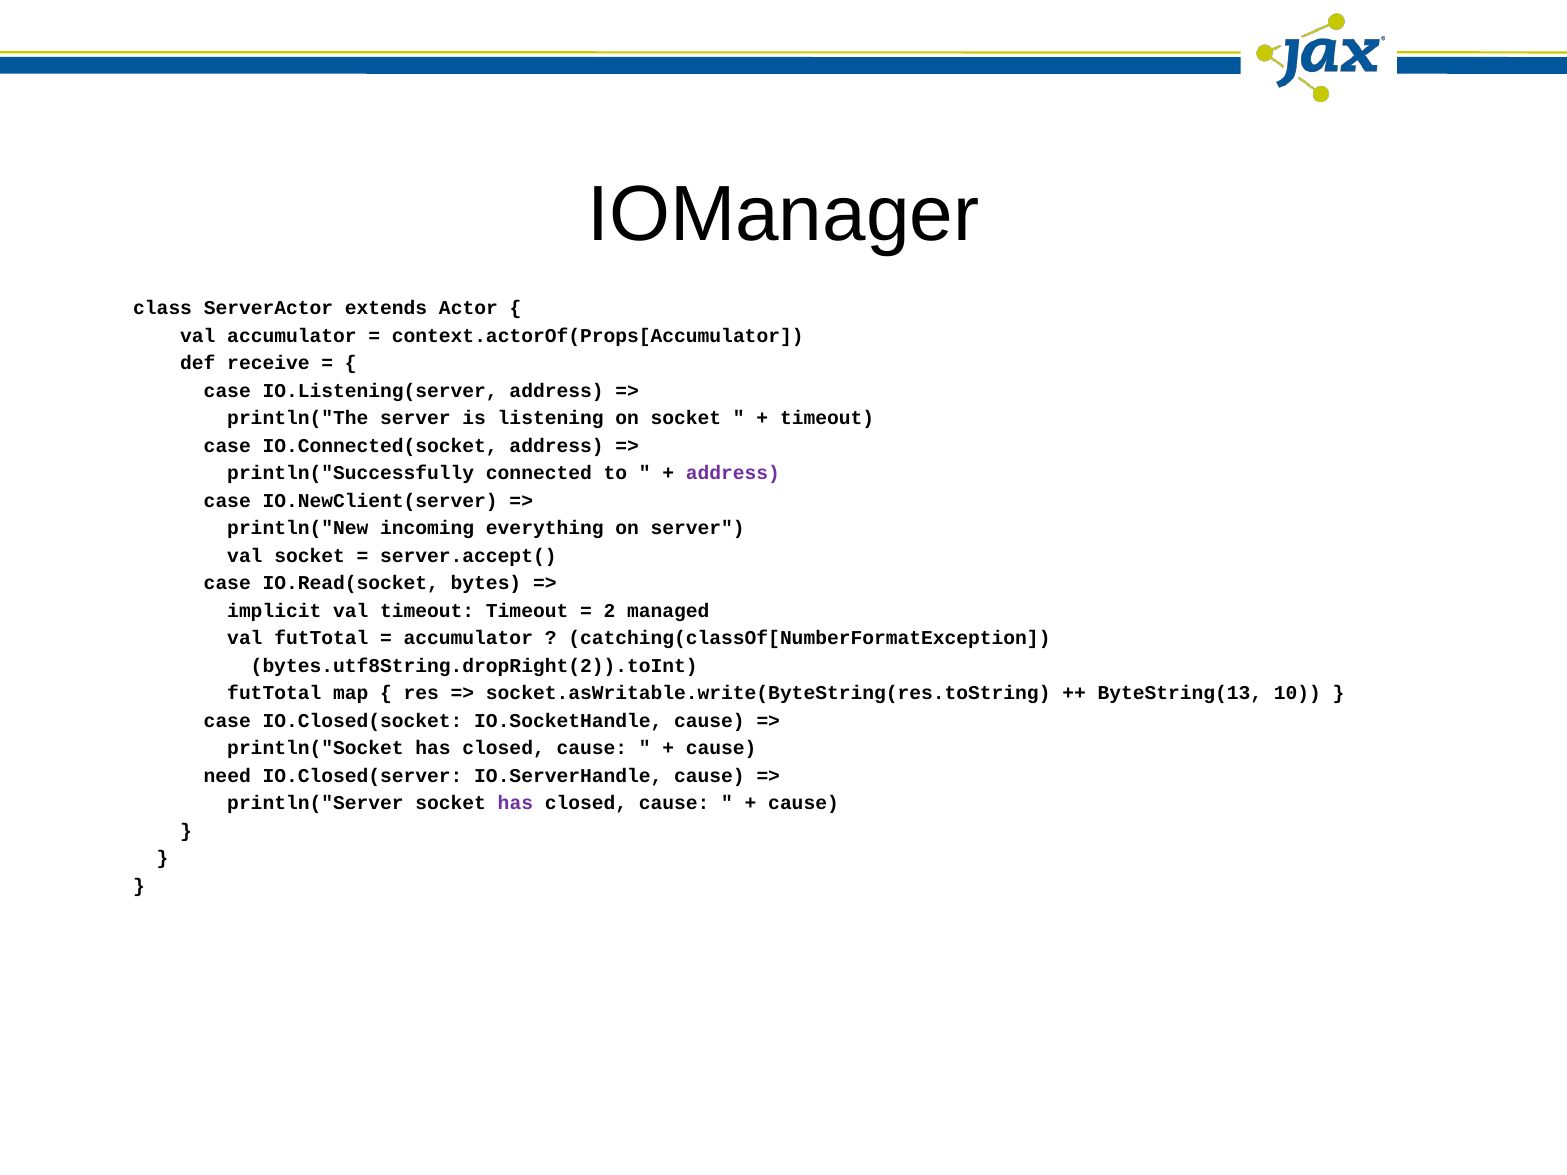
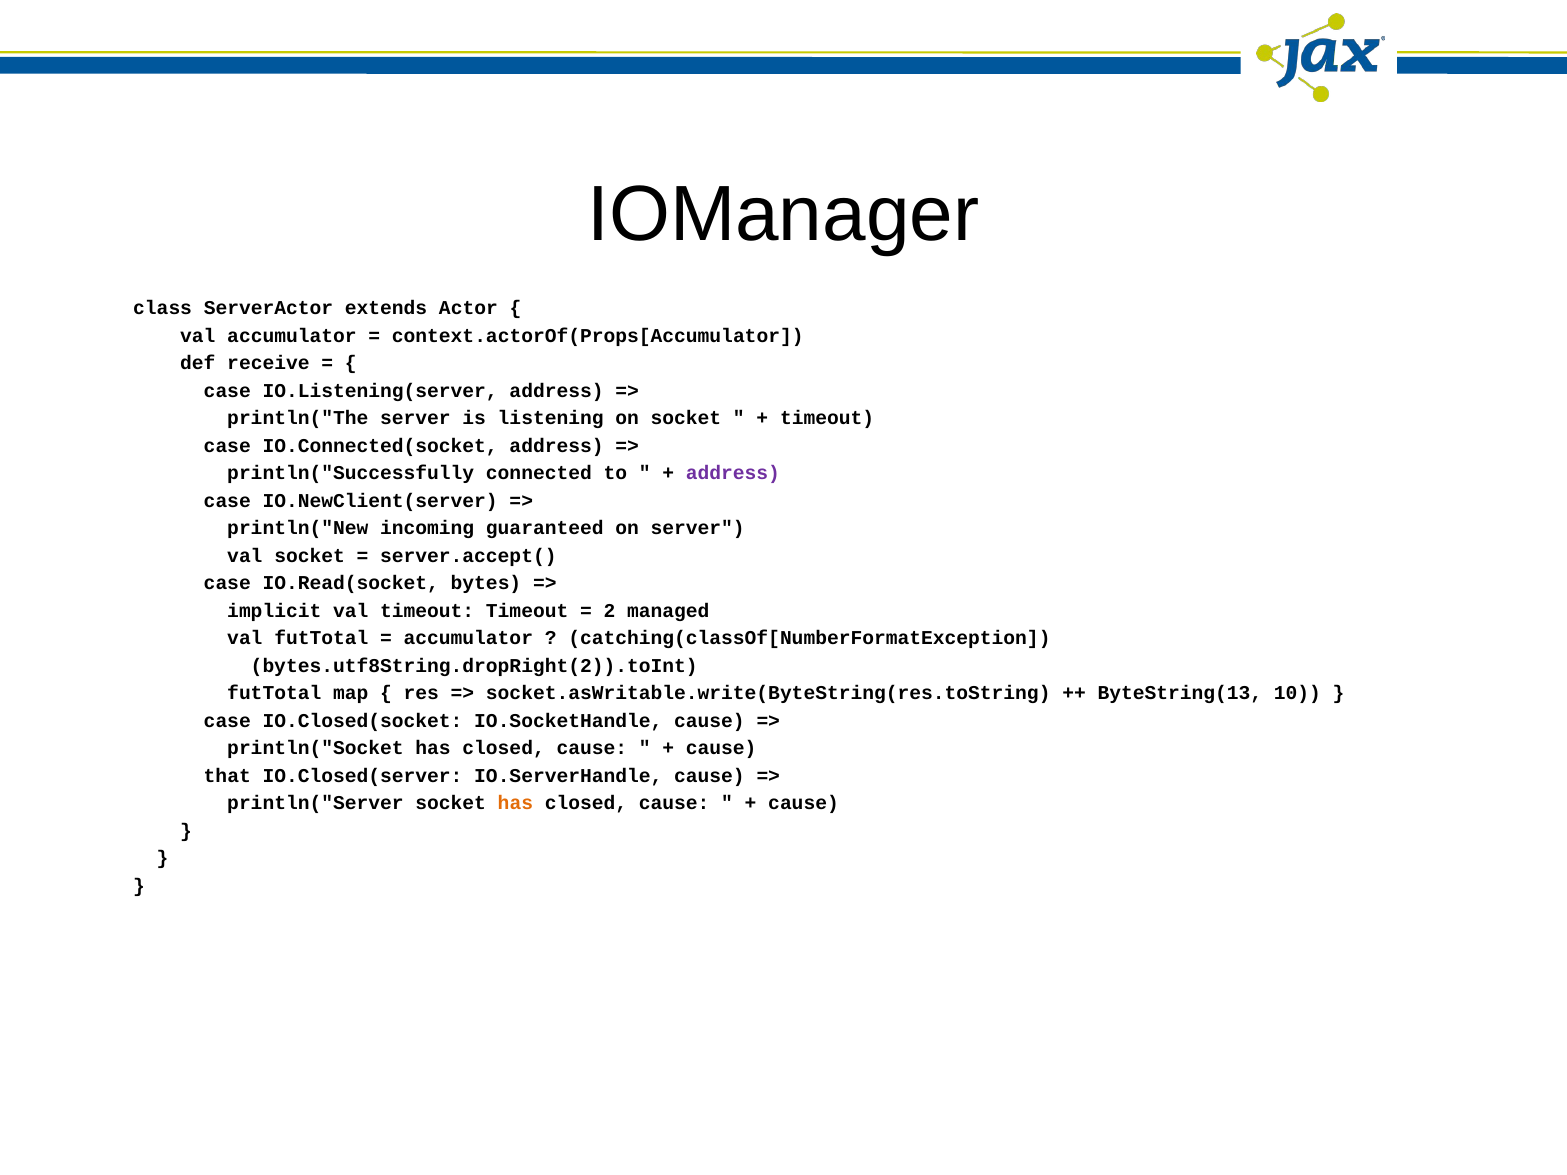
everything: everything -> guaranteed (545, 528)
need: need -> that (227, 776)
has colour: purple -> orange (515, 804)
